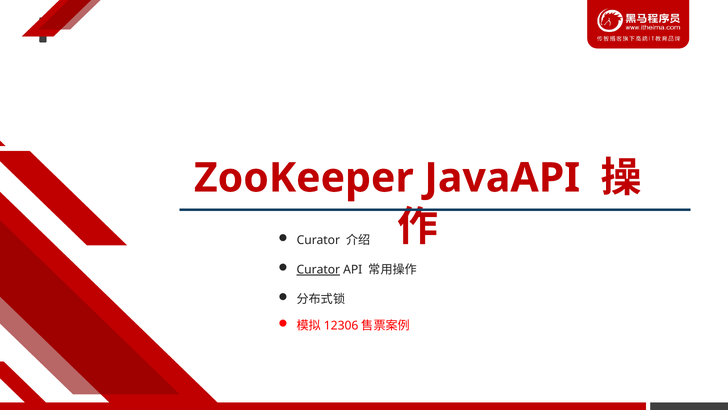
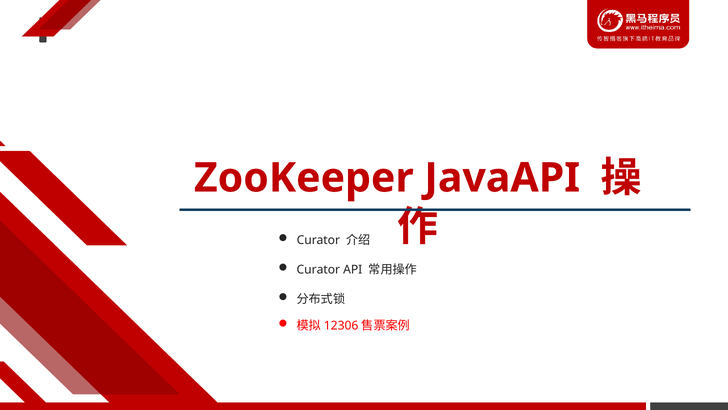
Curator underline: present -> none (318, 269)
